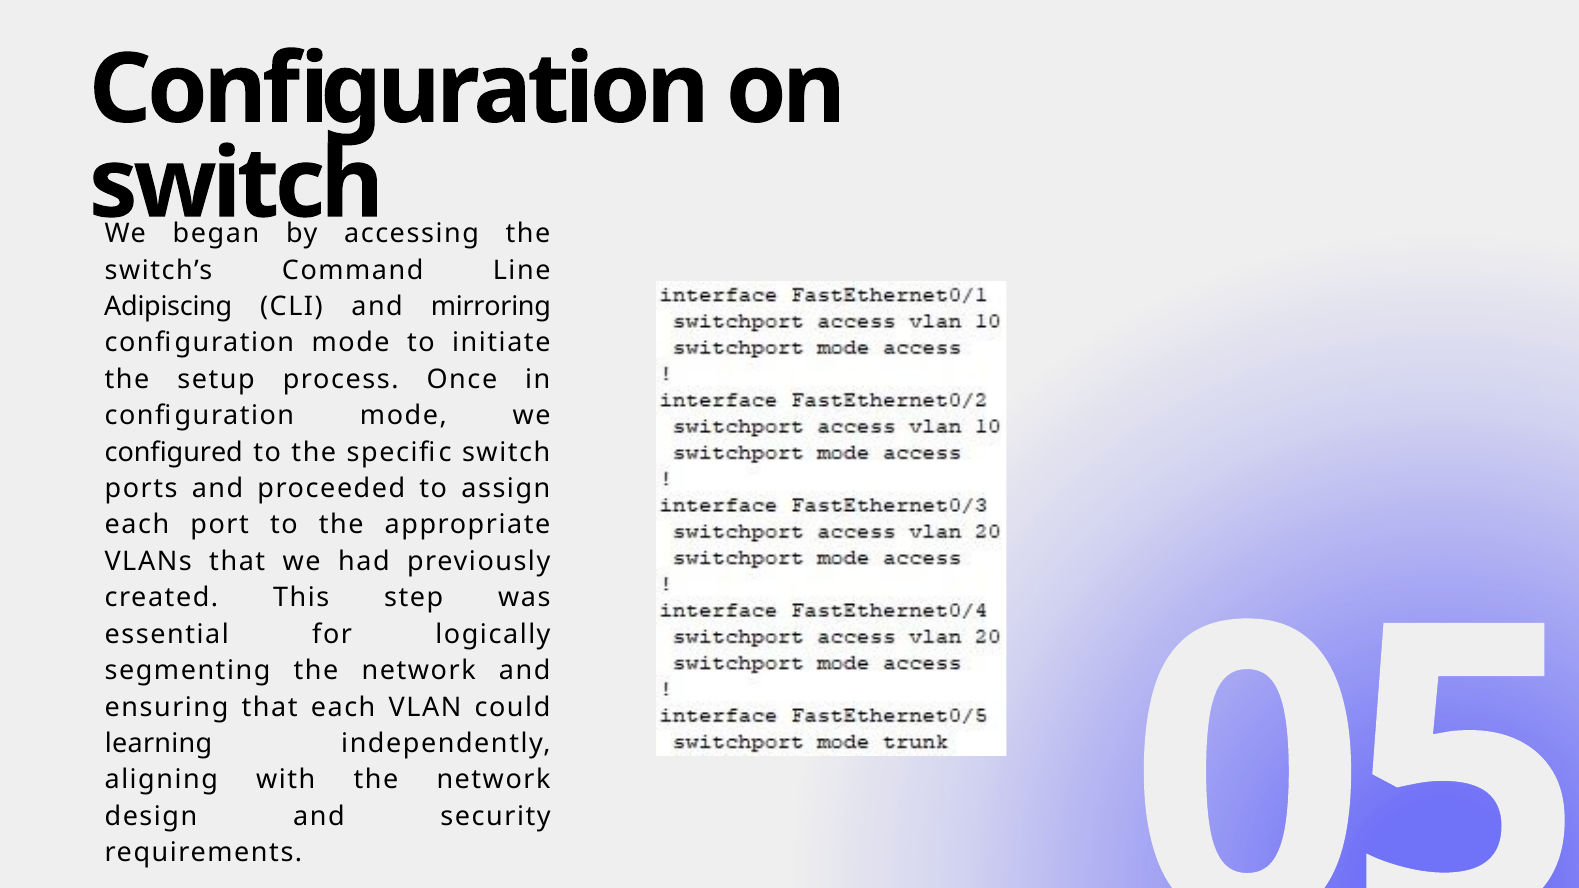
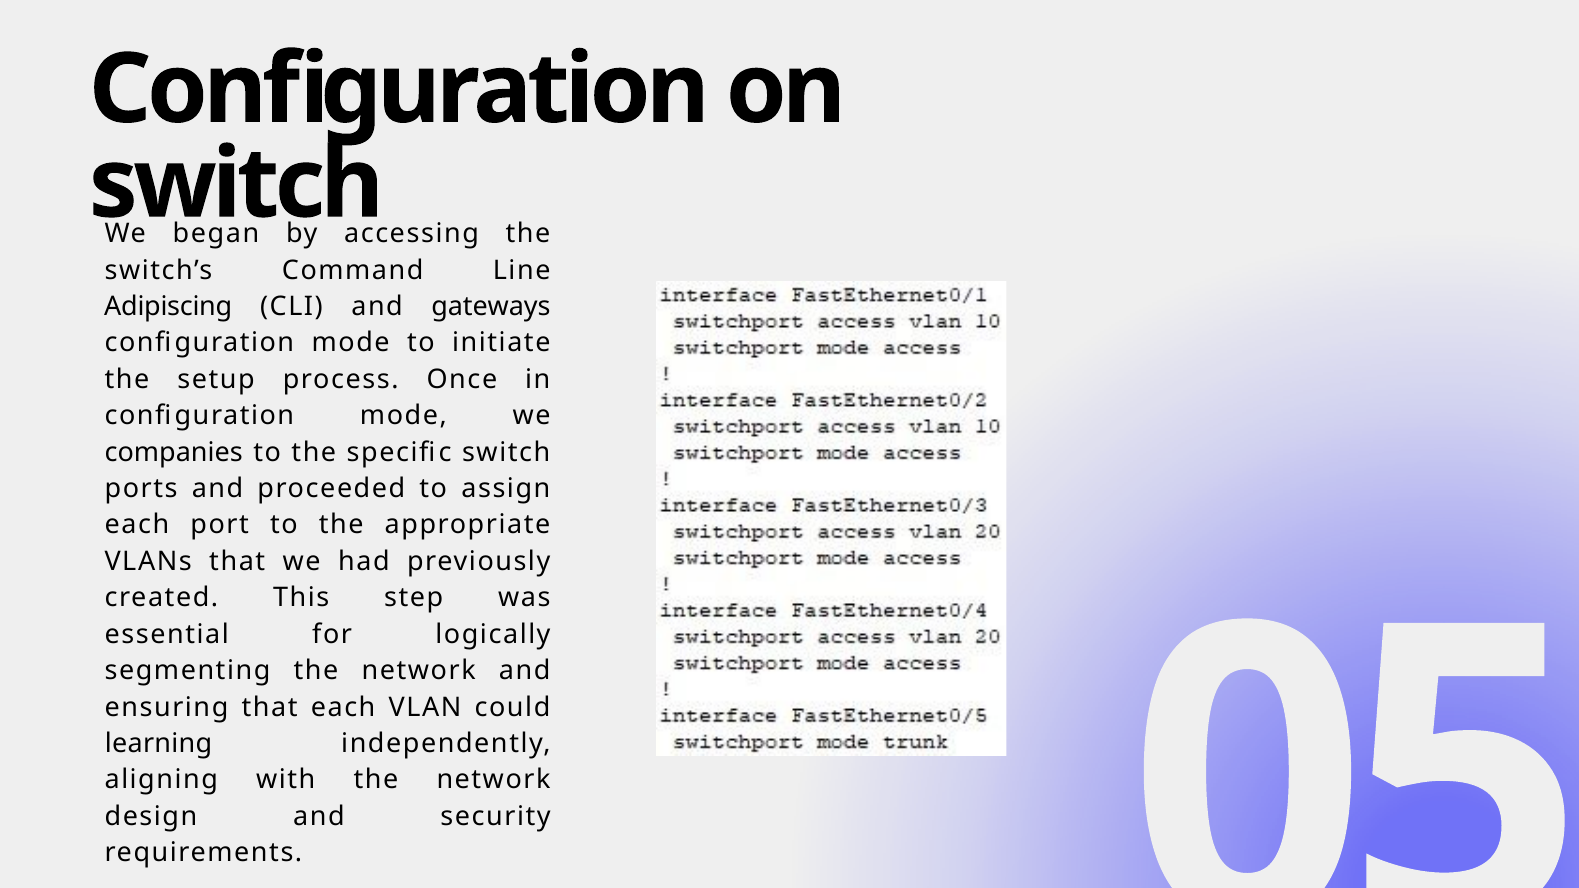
mirroring: mirroring -> gateways (491, 307)
configured: configured -> companies (174, 452)
